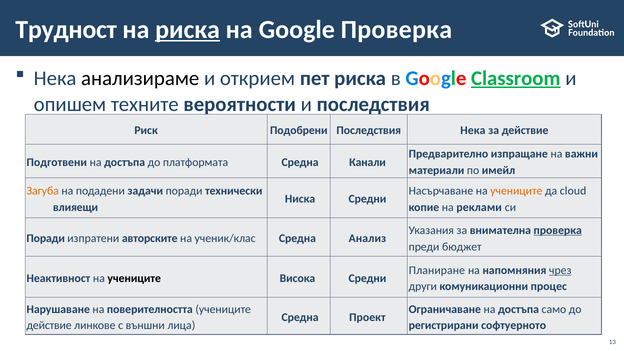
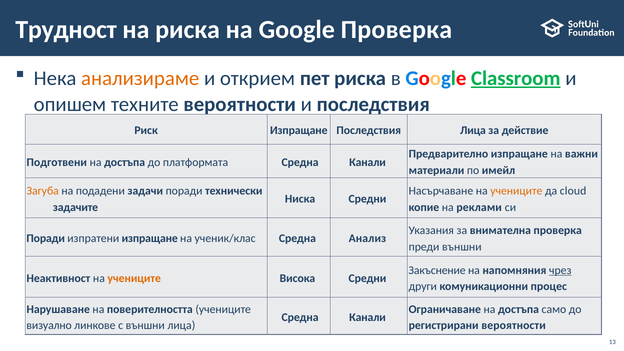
риска underline: present -> none (188, 30)
анализираме colour: black -> orange (140, 78)
Риск Подобрени: Подобрени -> Изпращане (299, 131)
Последствия Нека: Нека -> Лица (473, 131)
влияещи: влияещи -> задачите (76, 207)
проверка underline: present -> none (558, 230)
изпратени авторските: авторските -> изпращане (150, 238)
преди бюджет: бюджет -> външни (462, 247)
Планиране: Планиране -> Закъснение (437, 270)
учениците colour: black -> orange (134, 278)
Проект: Проект -> Канали (367, 317)
действие: действие -> визуално (49, 326)
регистрирани софтуерното: софтуерното -> вероятности (514, 326)
